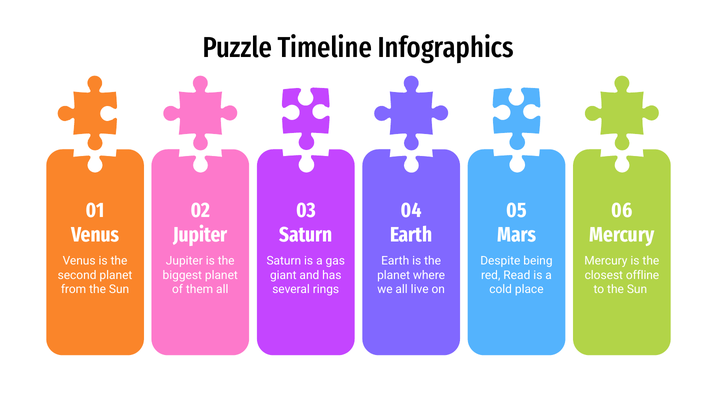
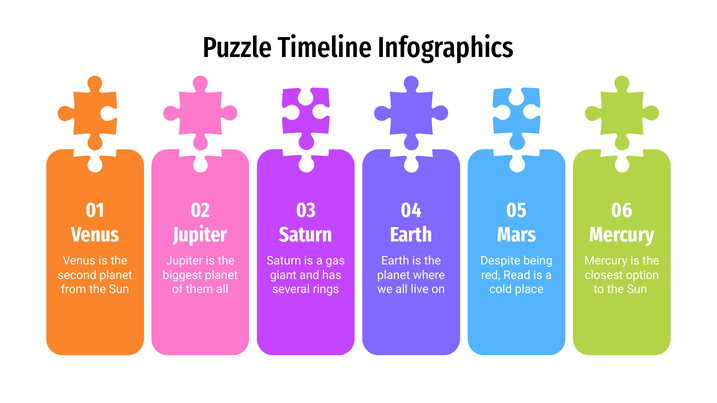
offline: offline -> option (643, 275)
